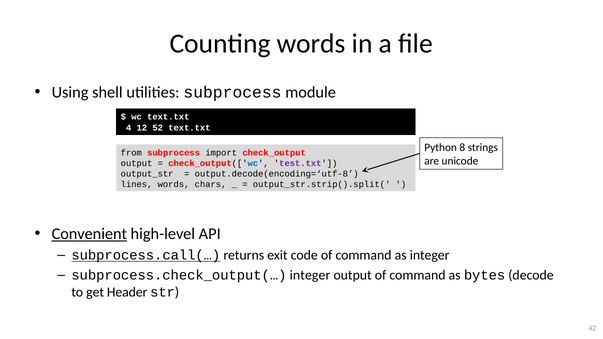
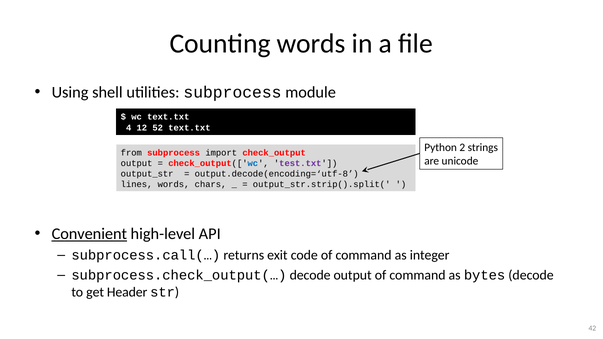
8: 8 -> 2 (462, 147)
subprocess.call(… underline: present -> none (146, 255)
subprocess.check_output(… integer: integer -> decode (310, 276)
